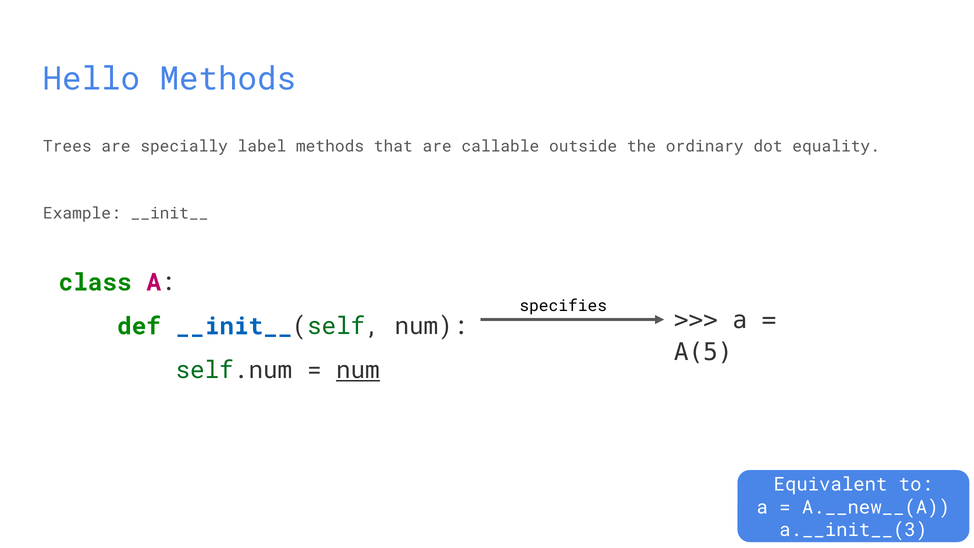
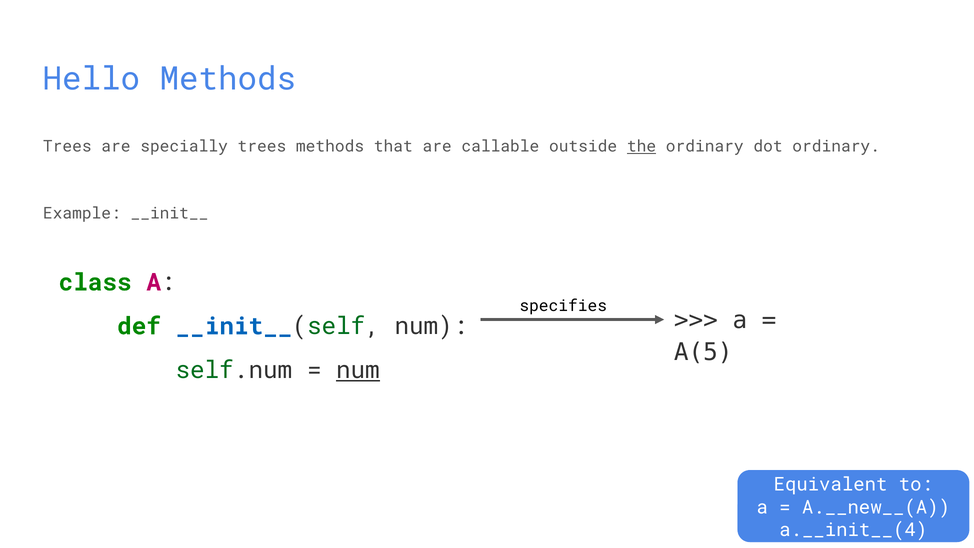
specially label: label -> trees (262, 146)
the underline: none -> present (642, 146)
dot equality: equality -> ordinary (836, 146)
a.__init__(3: a.__init__(3 -> a.__init__(4 (853, 530)
